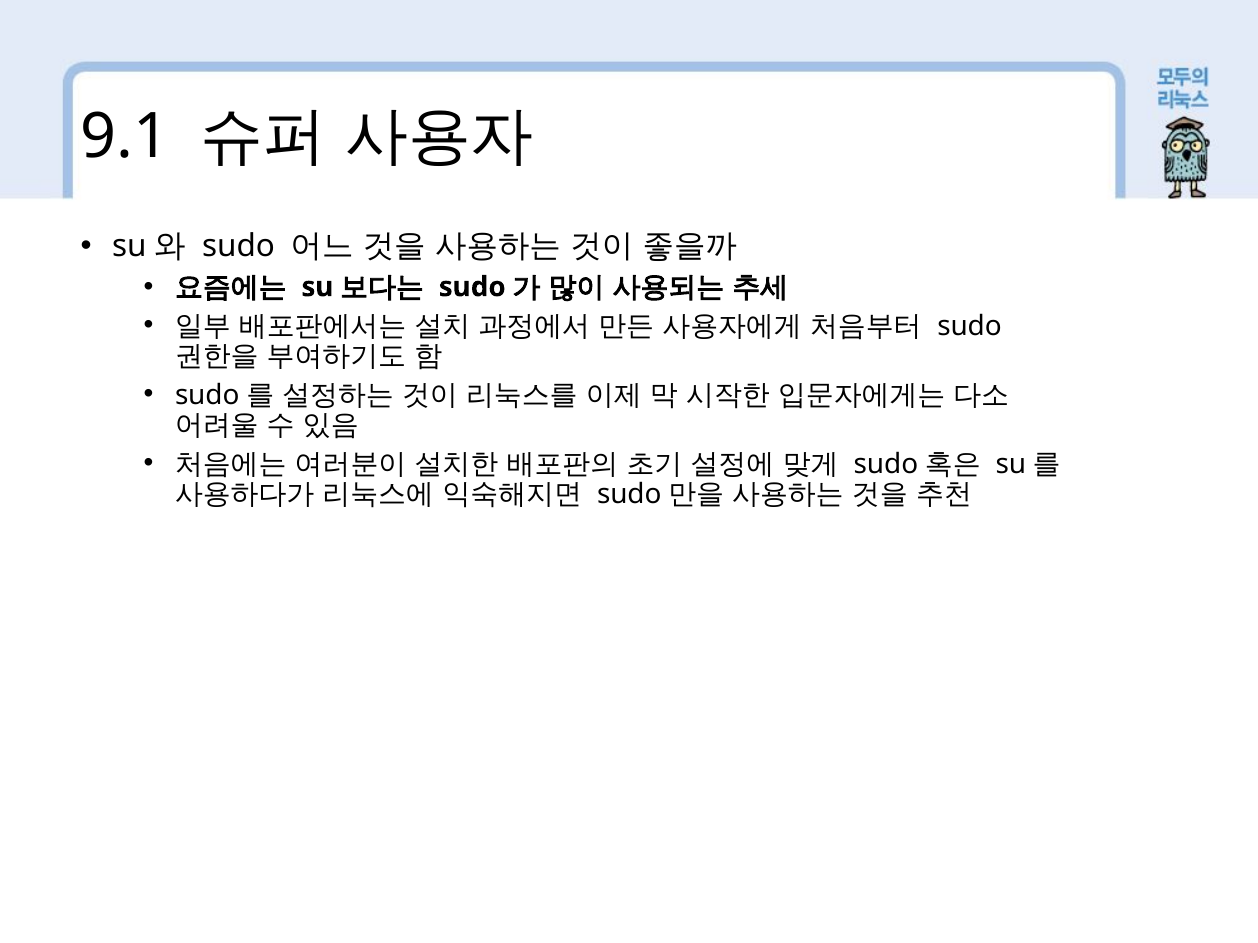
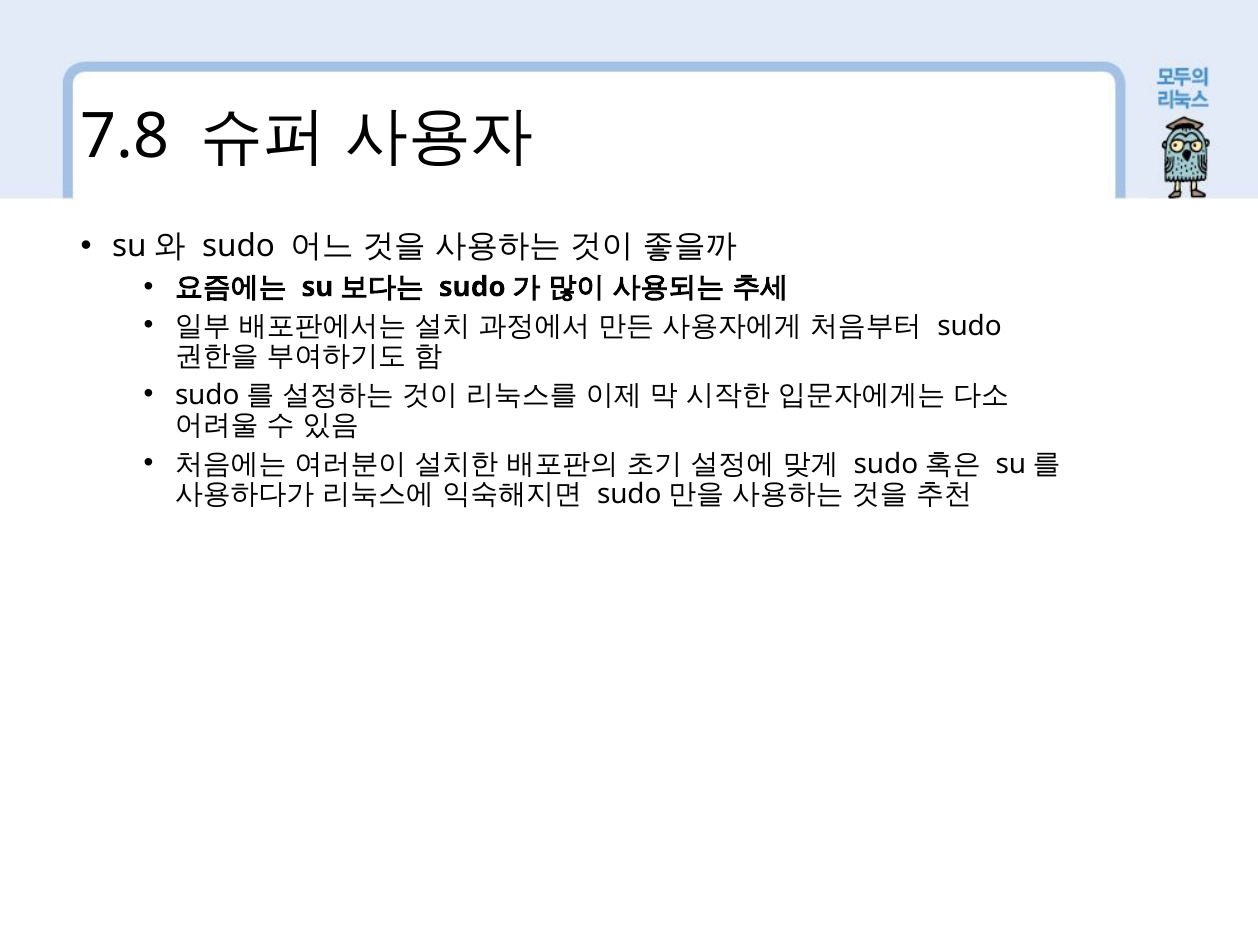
9.1: 9.1 -> 7.8 (125, 137)
